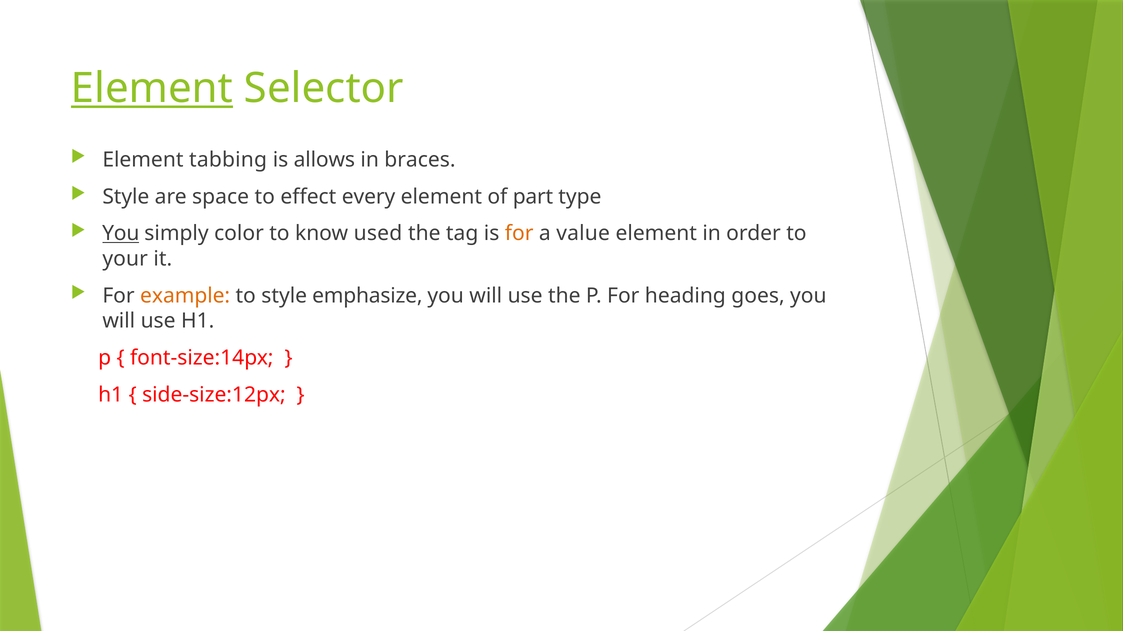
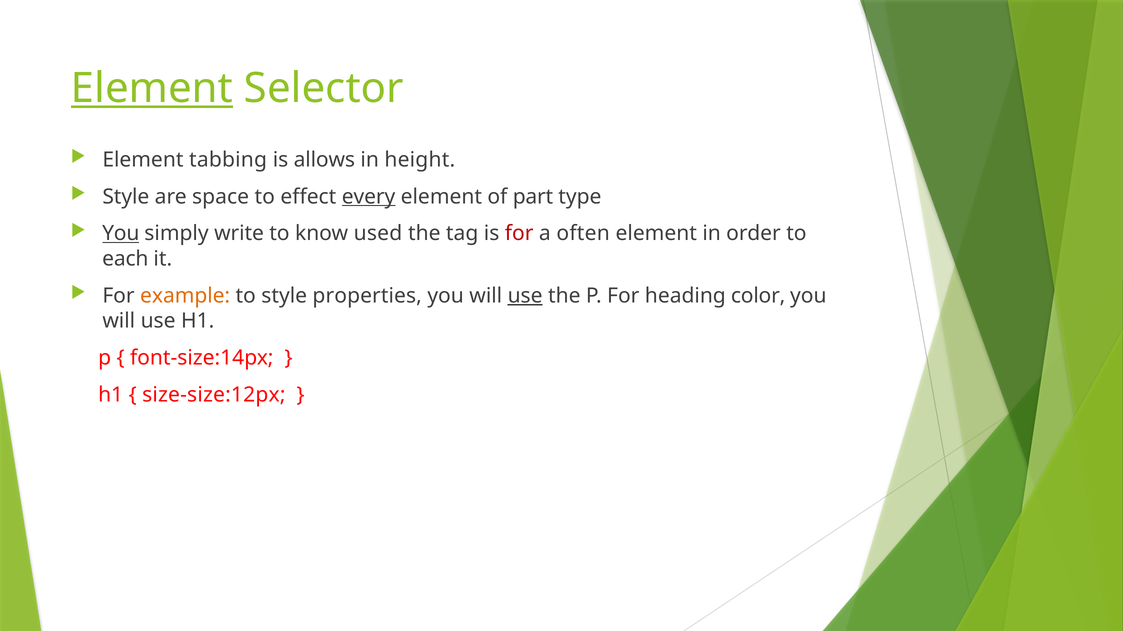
braces: braces -> height (420, 160)
every underline: none -> present (369, 197)
color: color -> write (239, 234)
for colour: orange -> red (519, 234)
value: value -> often (583, 234)
your: your -> each (125, 259)
emphasize: emphasize -> properties (367, 296)
use underline: none -> present (525, 296)
goes: goes -> color (758, 296)
side-size:12px: side-size:12px -> size-size:12px (214, 395)
